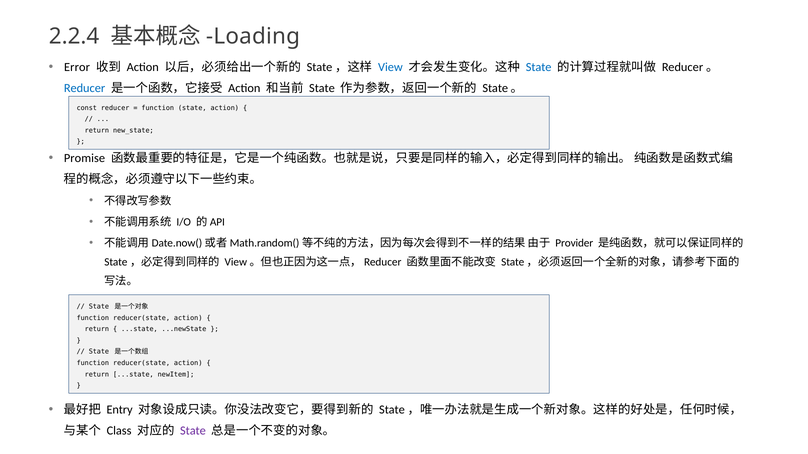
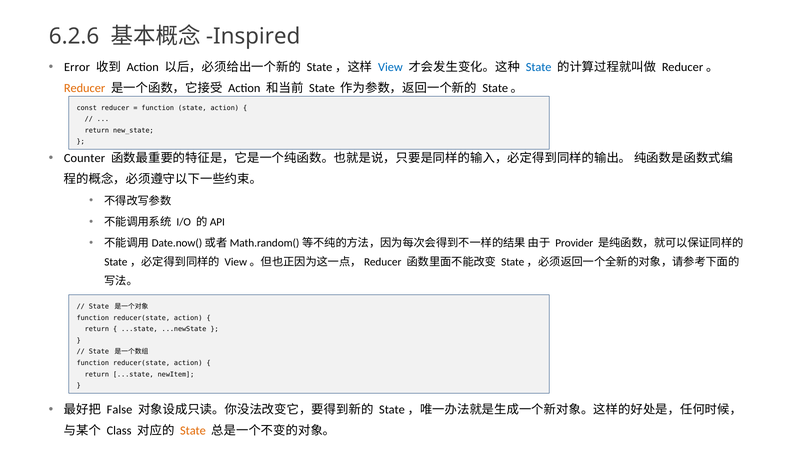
2.2.4: 2.2.4 -> 6.2.6 (74, 36)
Loading: Loading -> Inspired (253, 36)
Reducer colour: blue -> orange (85, 88)
Promise: Promise -> Counter (84, 159)
Entry: Entry -> False (119, 410)
State colour: purple -> orange (193, 431)
